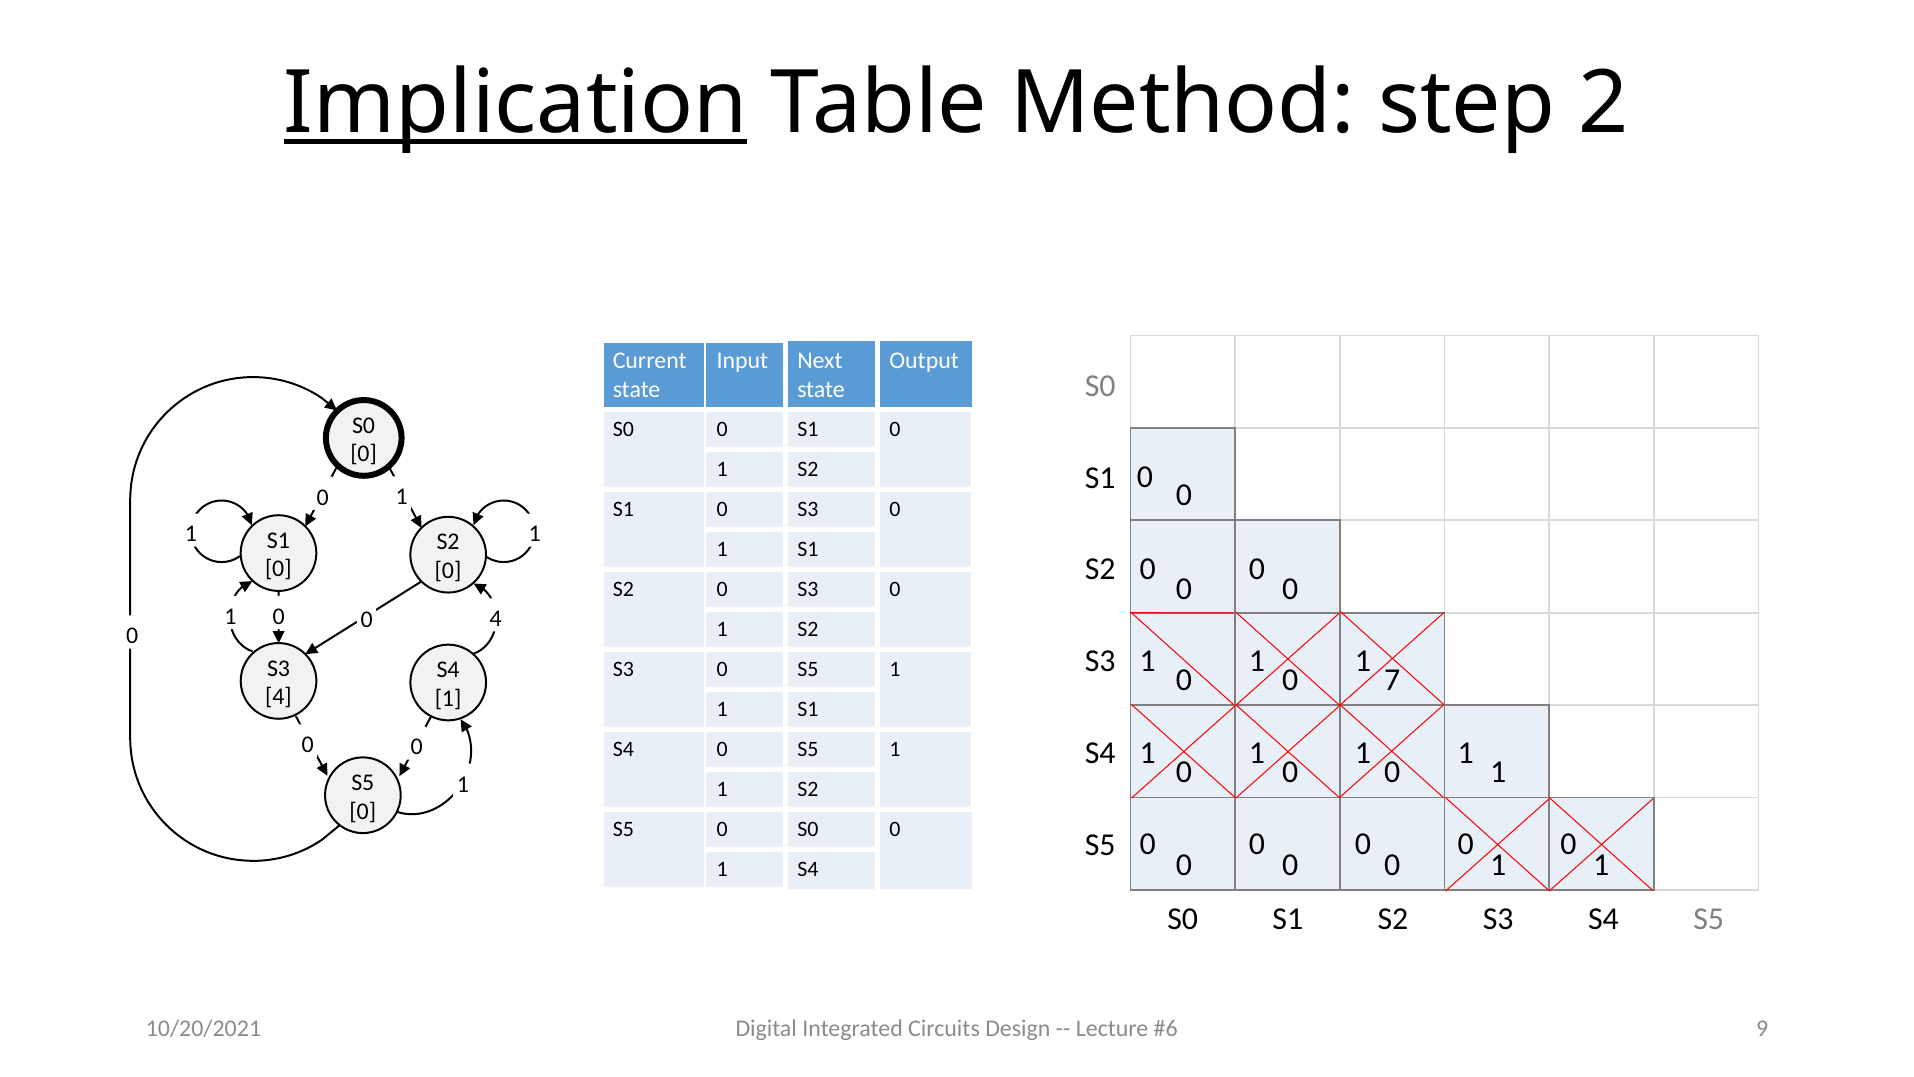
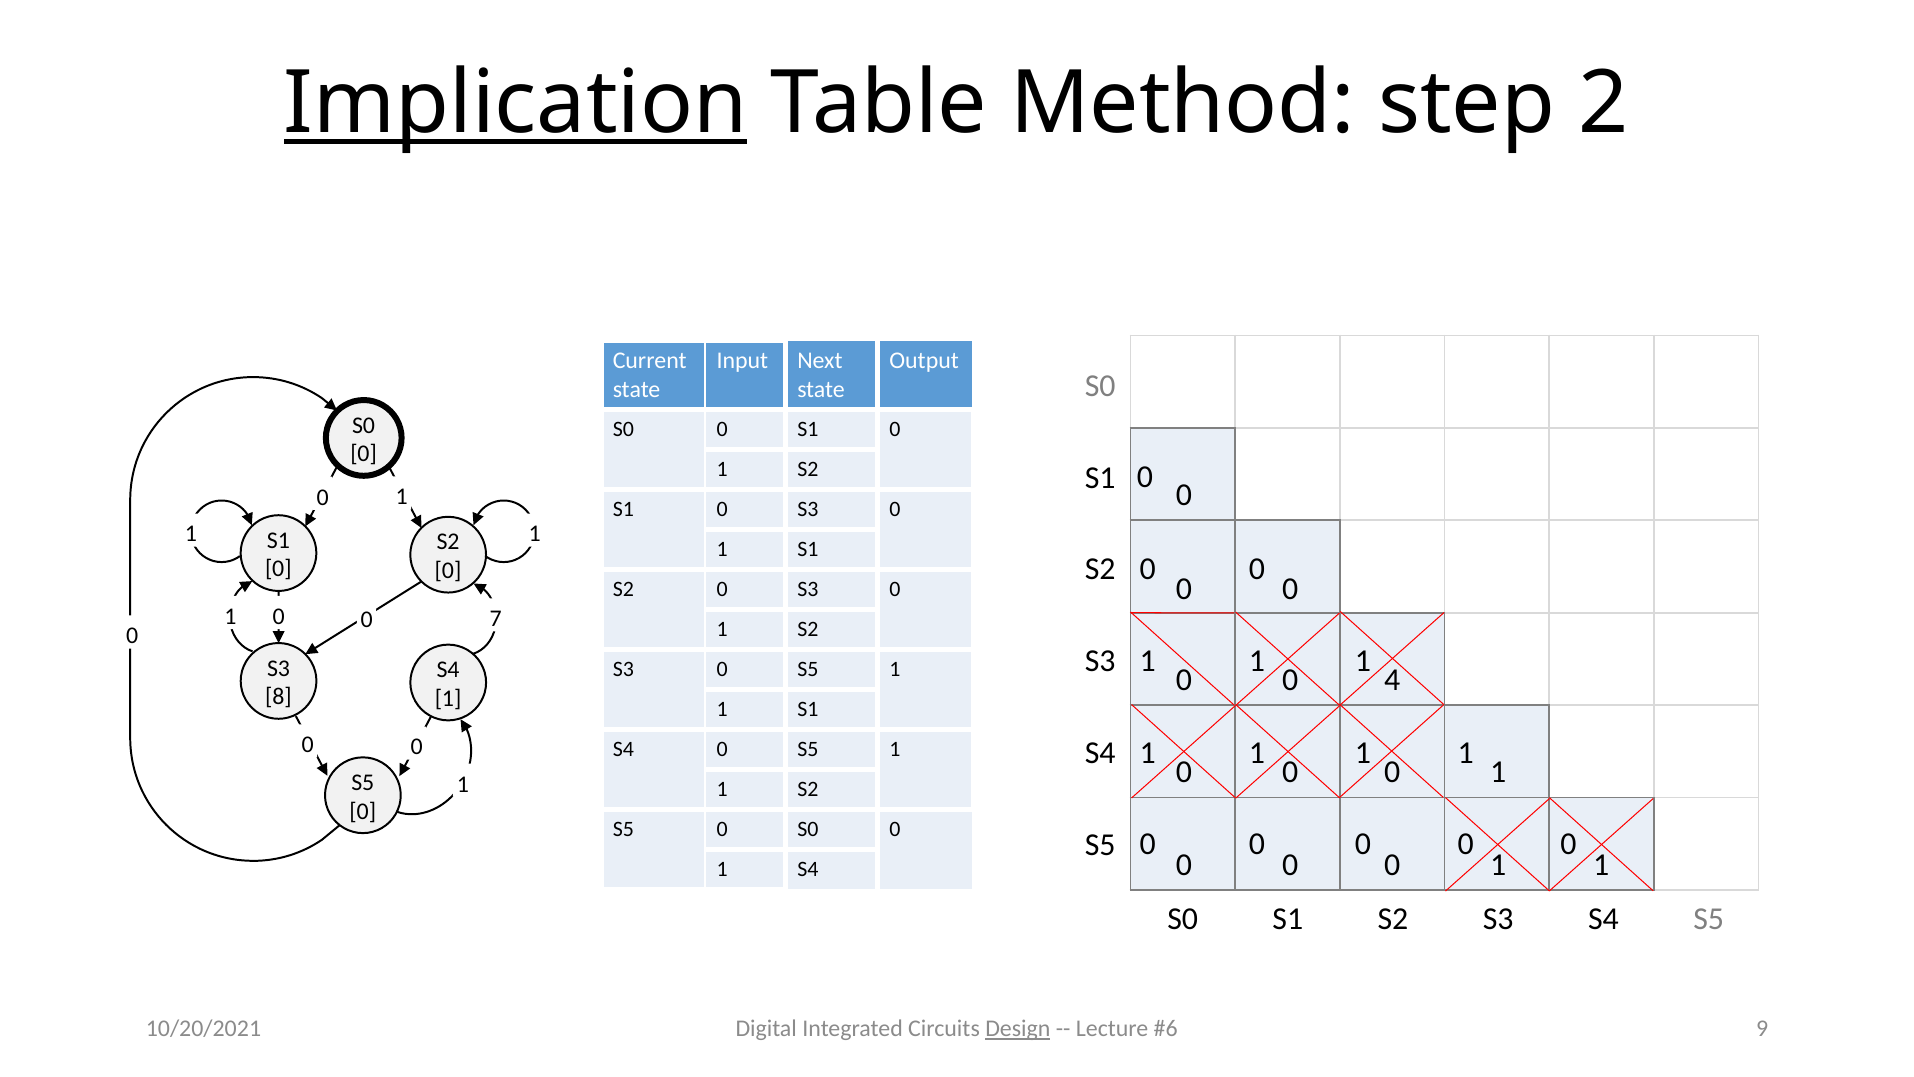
1 4: 4 -> 7 (496, 618)
7: 7 -> 4 (1392, 680)
4: 4 -> 8 (278, 697)
Design underline: none -> present (1018, 1028)
